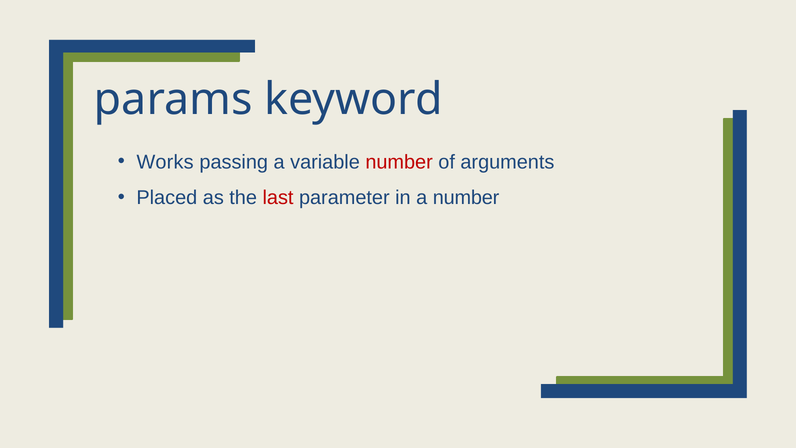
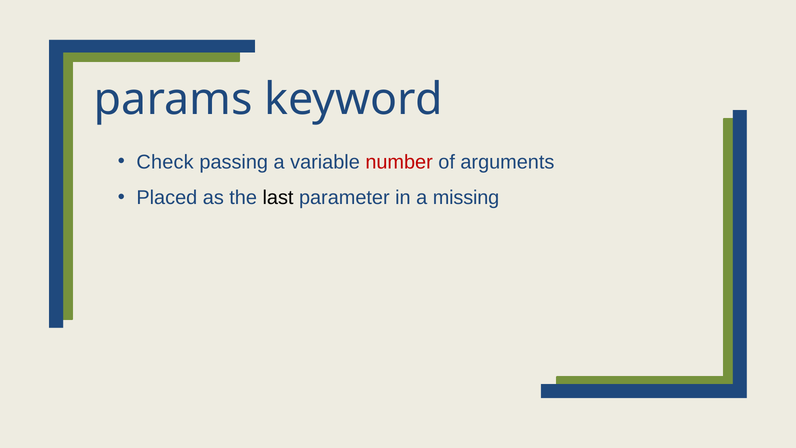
Works: Works -> Check (165, 162)
last colour: red -> black (278, 198)
a number: number -> missing (466, 198)
